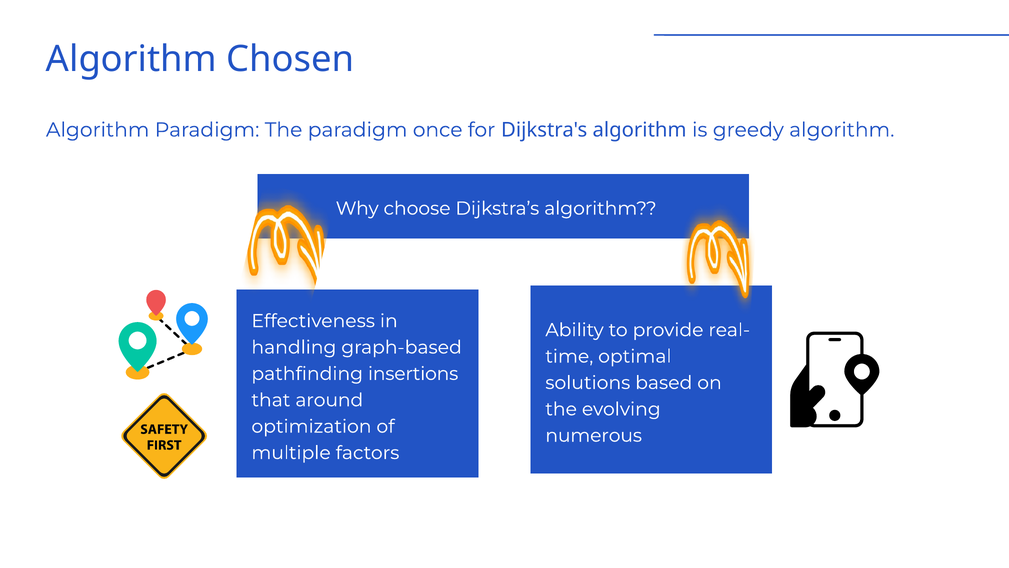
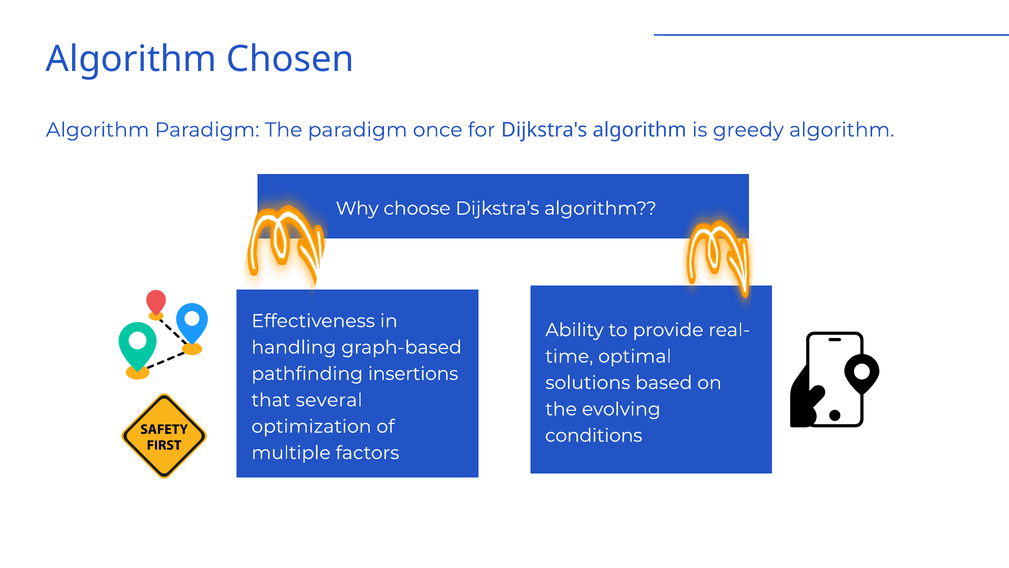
around: around -> several (329, 400)
numerous: numerous -> conditions (594, 435)
